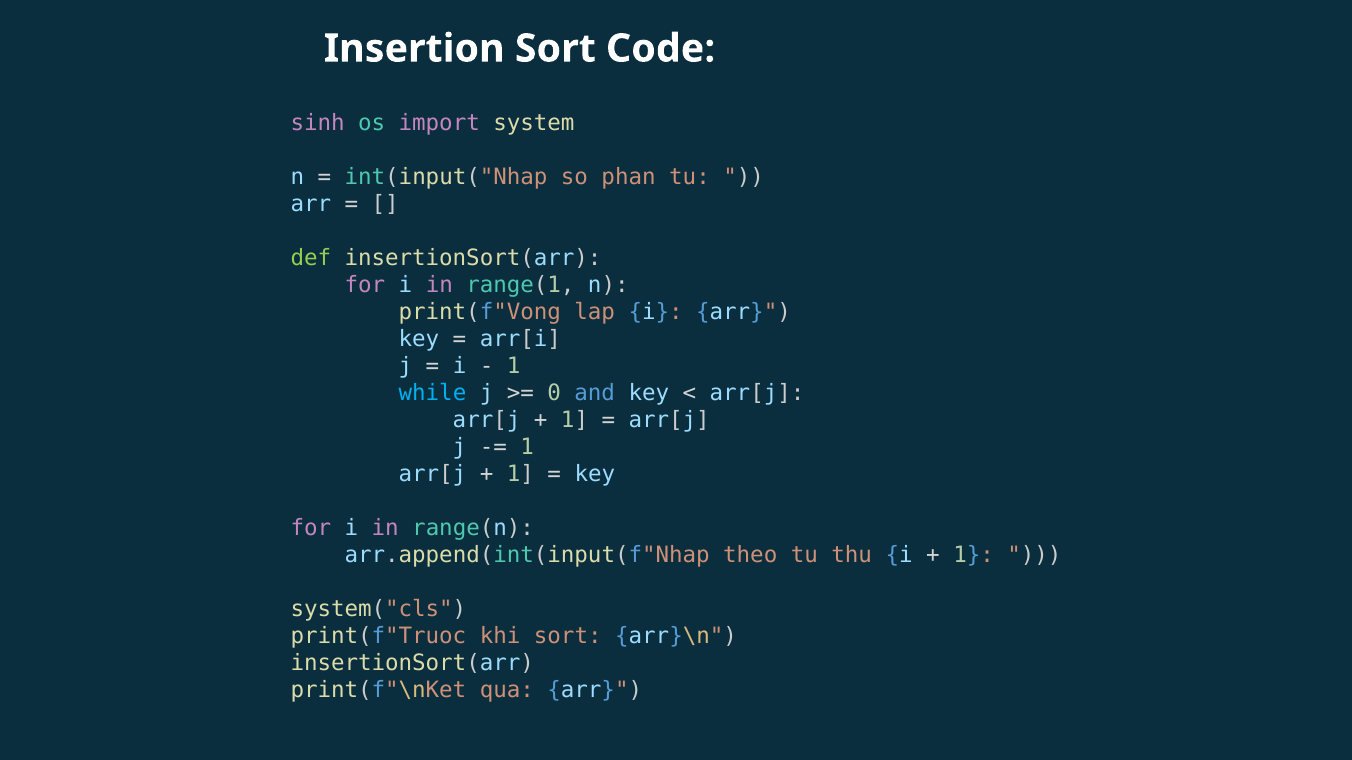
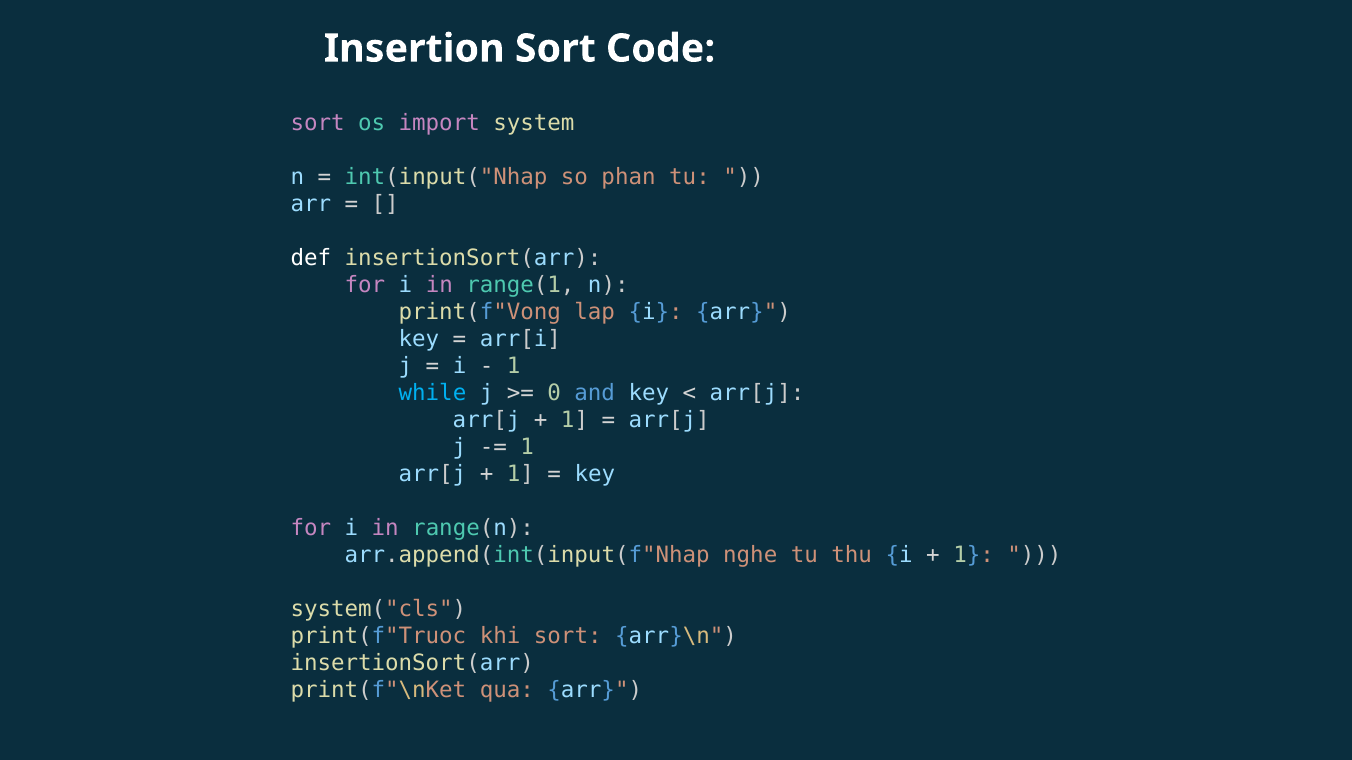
sinh: sinh -> sort (318, 123)
def colour: light green -> white (311, 258)
theo: theo -> nghe (750, 556)
